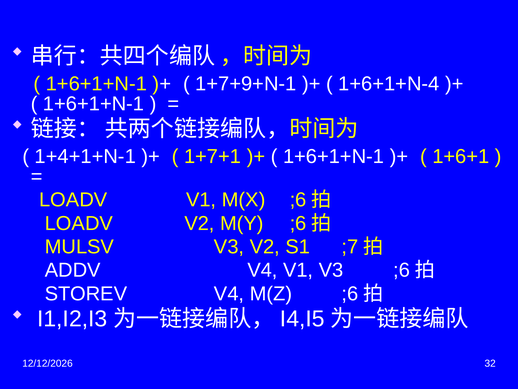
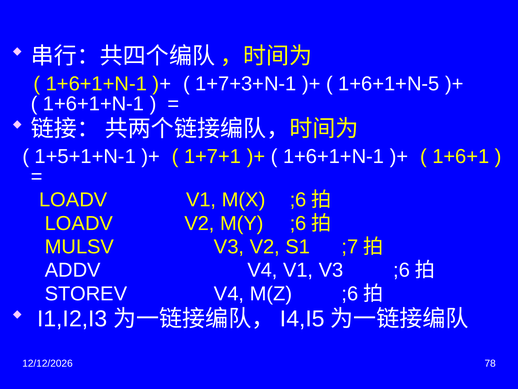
1+7+9+N-1: 1+7+9+N-1 -> 1+7+3+N-1 (246, 84)
1+6+1+N-4: 1+6+1+N-4 -> 1+6+1+N-5 (389, 84)
1+4+1+N-1: 1+4+1+N-1 -> 1+5+1+N-1 (85, 156)
32: 32 -> 78 (490, 363)
